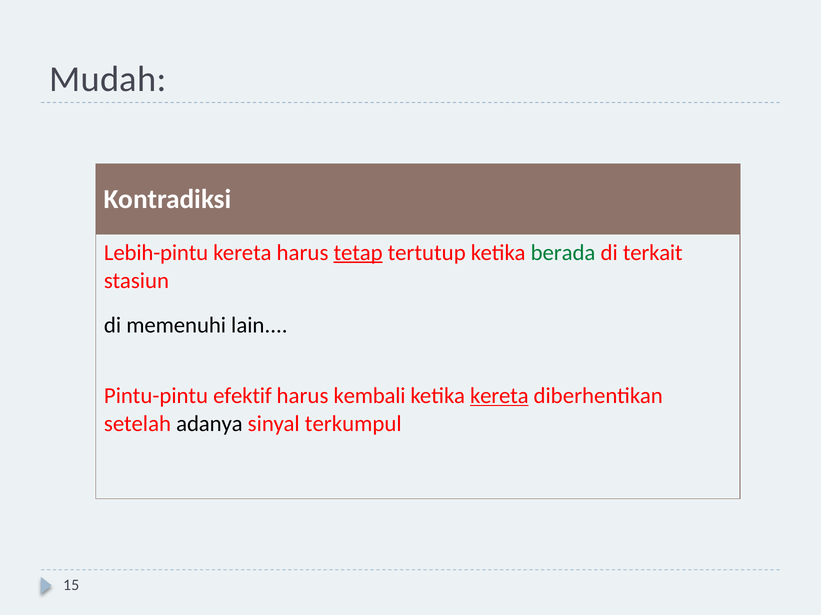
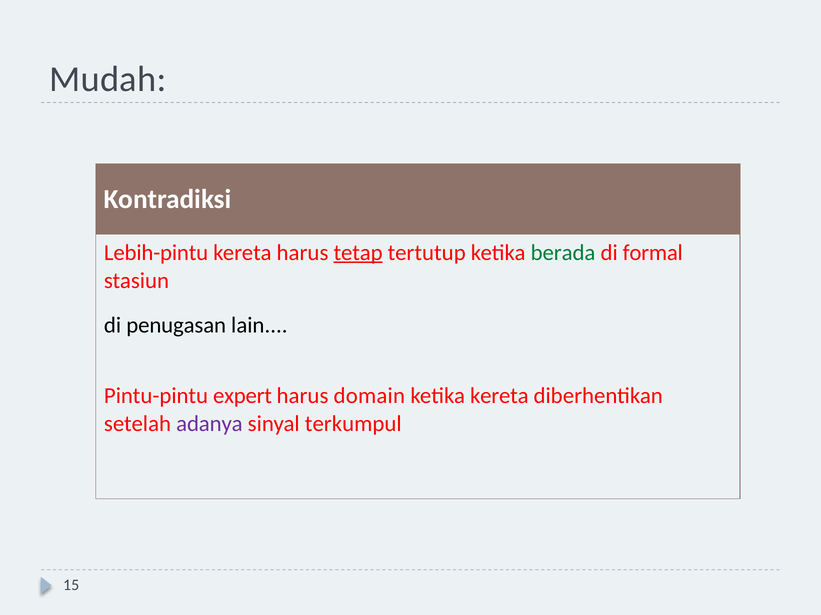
terkait: terkait -> formal (653, 253)
memenuhi: memenuhi -> penugasan (176, 326)
efektif: efektif -> expert (243, 396)
kembali: kembali -> domain (369, 396)
kereta underline: present -> none (499, 396)
adanya colour: black -> purple (209, 424)
